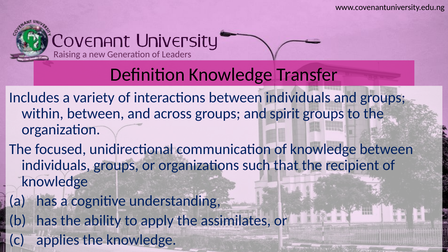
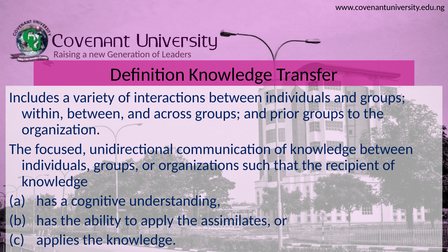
spirit: spirit -> prior (285, 114)
